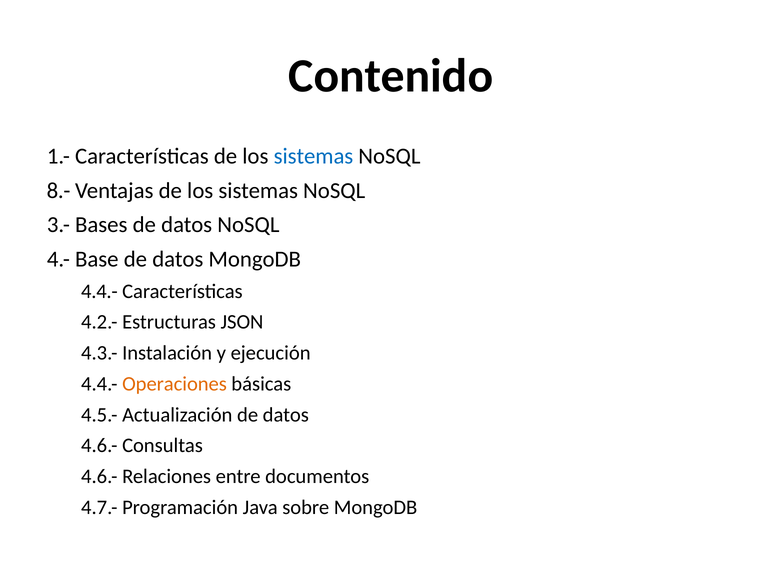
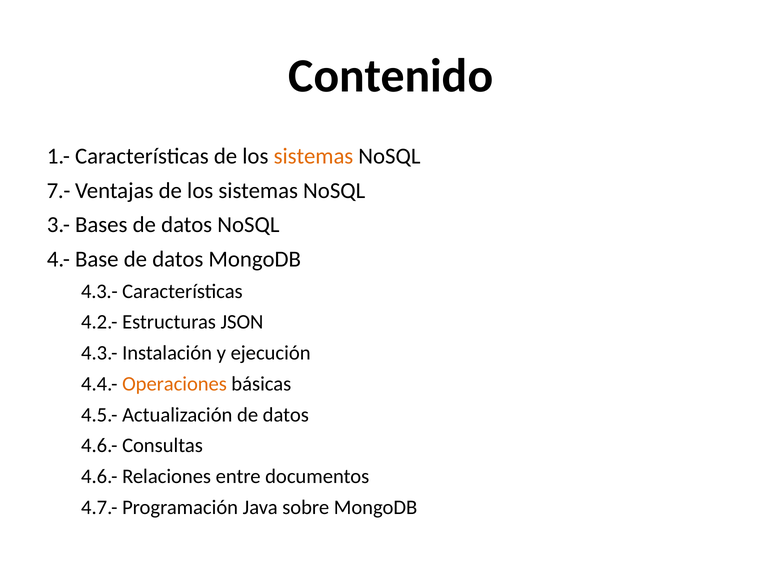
sistemas colour: blue -> orange (313, 156)
8.-: 8.- -> 7.- (59, 190)
4.4.-: 4.4.- -> 4.3.- (99, 291)
